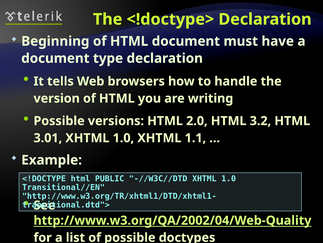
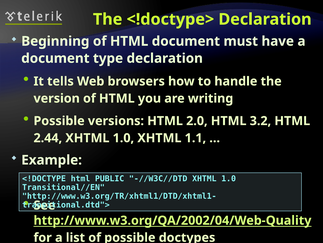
3.01: 3.01 -> 2.44 (48, 138)
